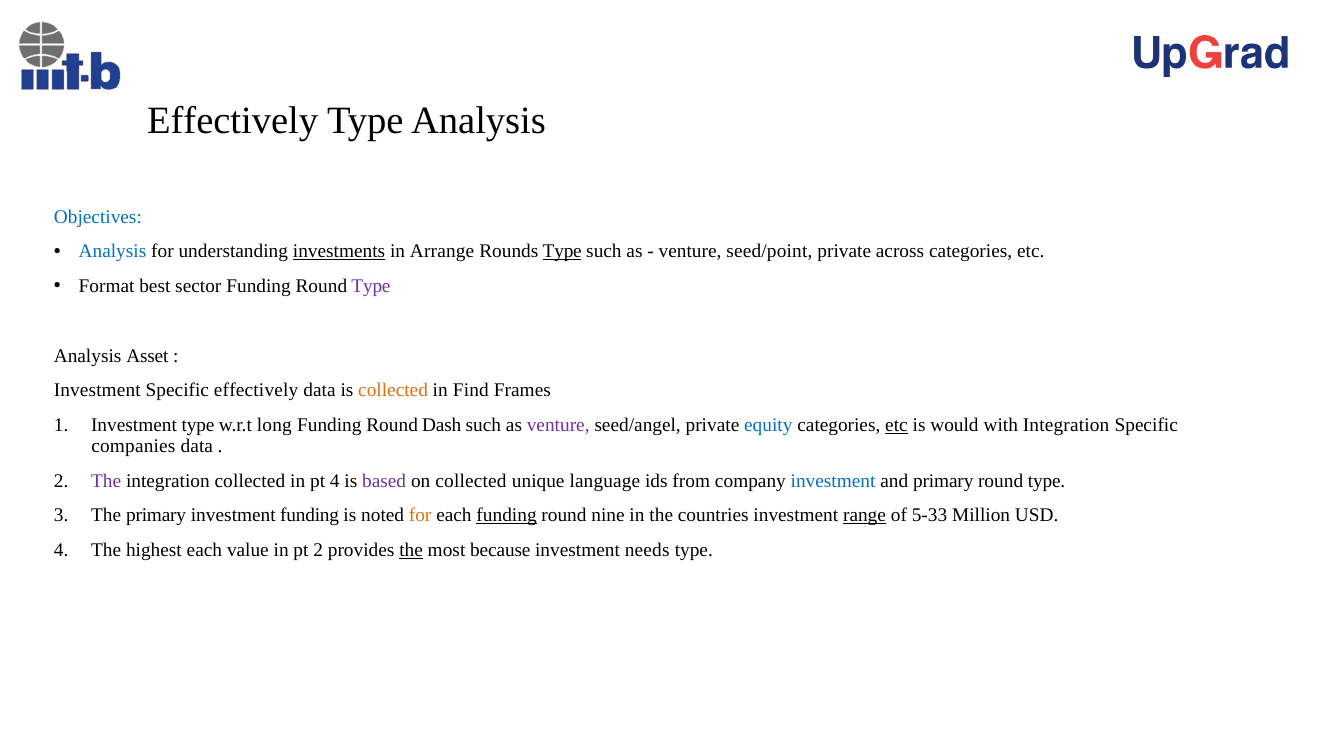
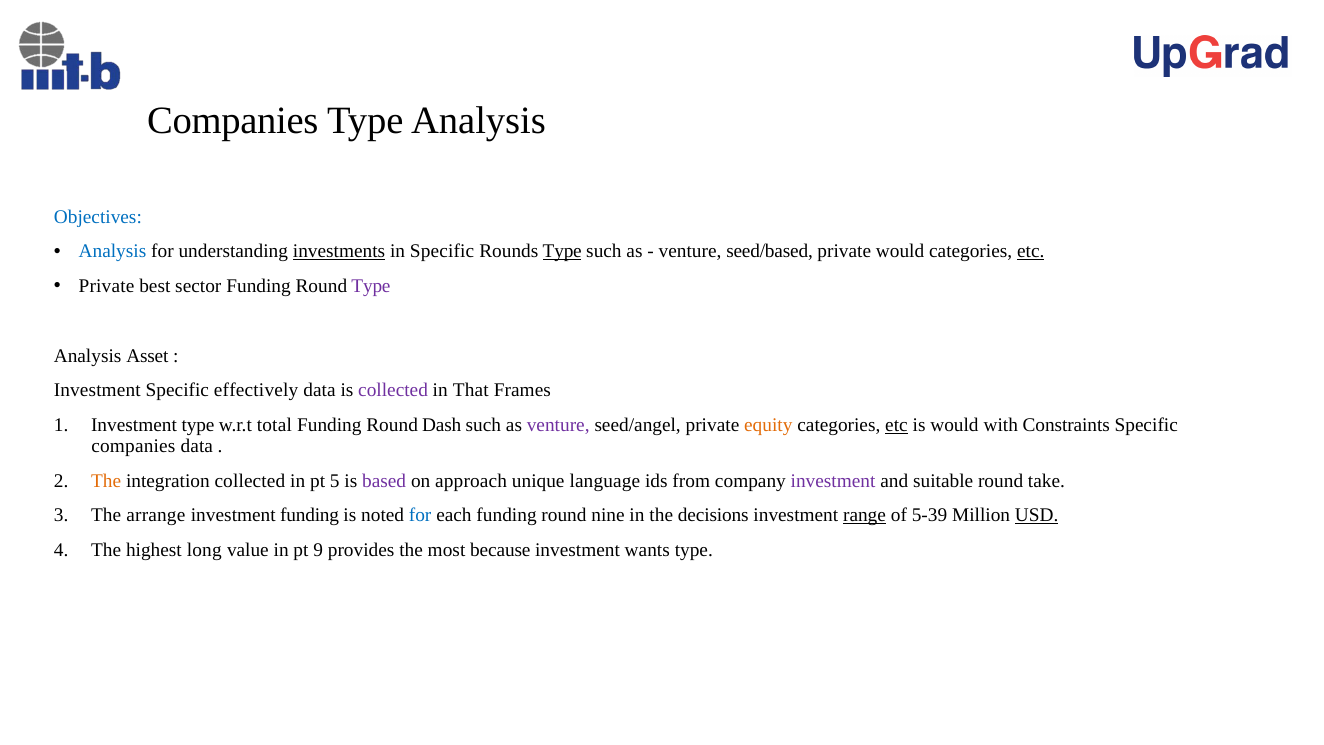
Effectively: Effectively -> Companies (233, 121)
in Arrange: Arrange -> Specific (442, 251)
seed/point: seed/point -> seed/based (770, 251)
private across: across -> would (900, 251)
etc underline: none -> present (1031, 251)
Format: Format -> Private (107, 286)
collected colour: orange -> purple (393, 390)
Find: Find -> That (471, 390)
long: long -> total (274, 425)
equity colour: blue -> orange (768, 425)
with Integration: Integration -> Constraints (1066, 425)
The colour: purple -> orange (106, 481)
pt 4: 4 -> 5 (335, 481)
on collected: collected -> approach (471, 481)
investment colour: blue -> purple (833, 481)
and primary: primary -> suitable (943, 481)
type: type -> take (1046, 481)
The primary: primary -> arrange (156, 515)
for colour: orange -> blue (420, 515)
funding underline: present -> none (507, 515)
countries: countries -> decisions (713, 515)
5-33: 5-33 -> 5-39 (929, 515)
USD underline: none -> present (1037, 515)
highest each: each -> long (204, 550)
pt 2: 2 -> 9 (318, 550)
the underline: present -> none (411, 550)
needs: needs -> wants (647, 550)
